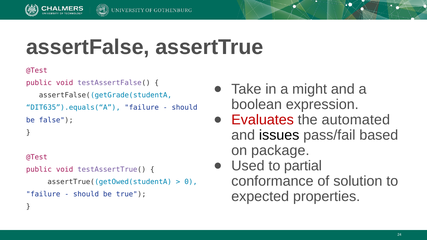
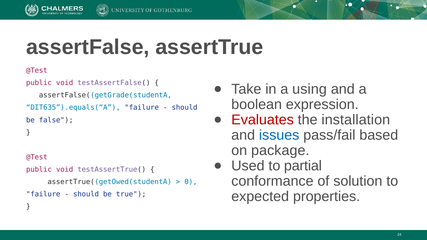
might: might -> using (310, 89)
automated: automated -> installation (356, 120)
issues colour: black -> blue (279, 135)
